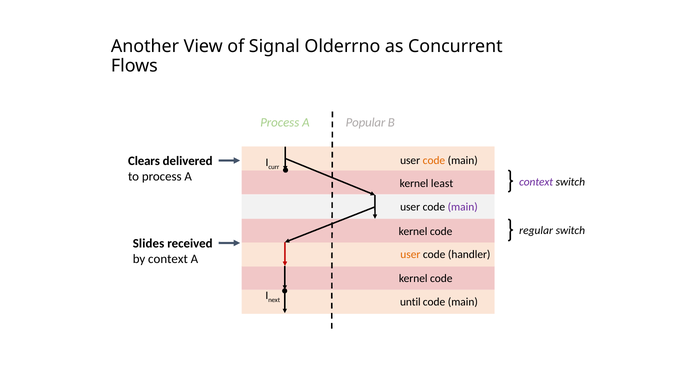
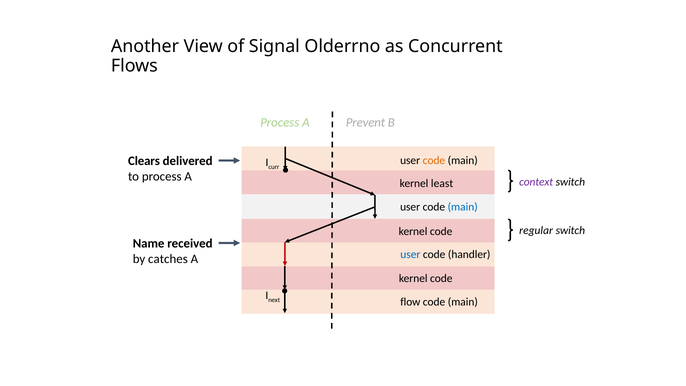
Popular: Popular -> Prevent (366, 123)
main colour: purple -> blue (463, 207)
Slides: Slides -> Name (149, 244)
user colour: orange -> blue (410, 255)
by context: context -> catches (168, 259)
until: until -> flow (410, 302)
